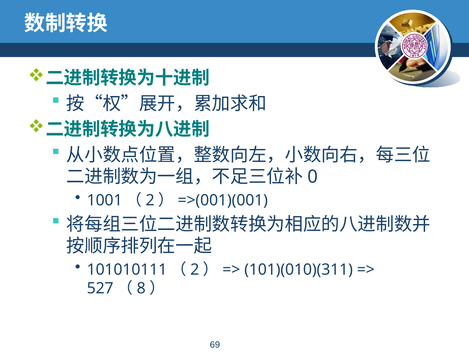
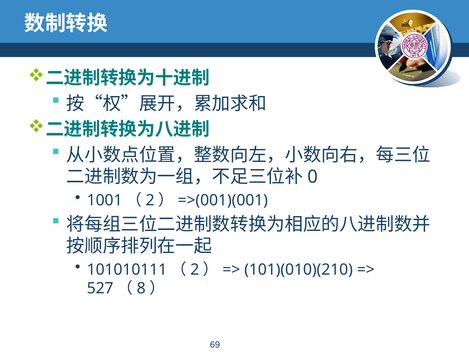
101)(010)(311: 101)(010)(311 -> 101)(010)(210 (299, 269)
